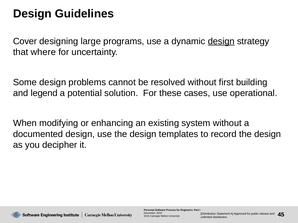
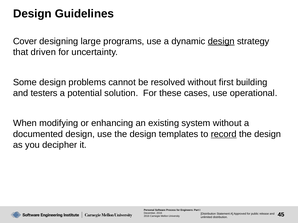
where: where -> driven (43, 52)
legend: legend -> testers (44, 93)
record underline: none -> present (224, 134)
